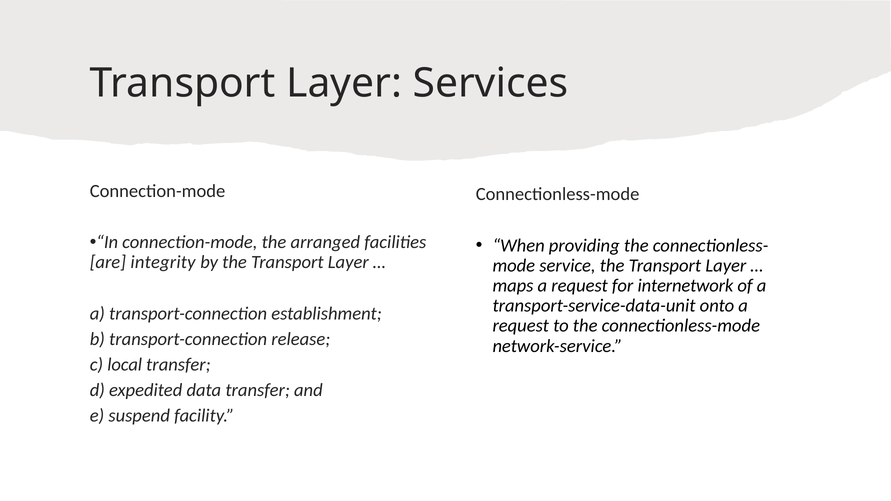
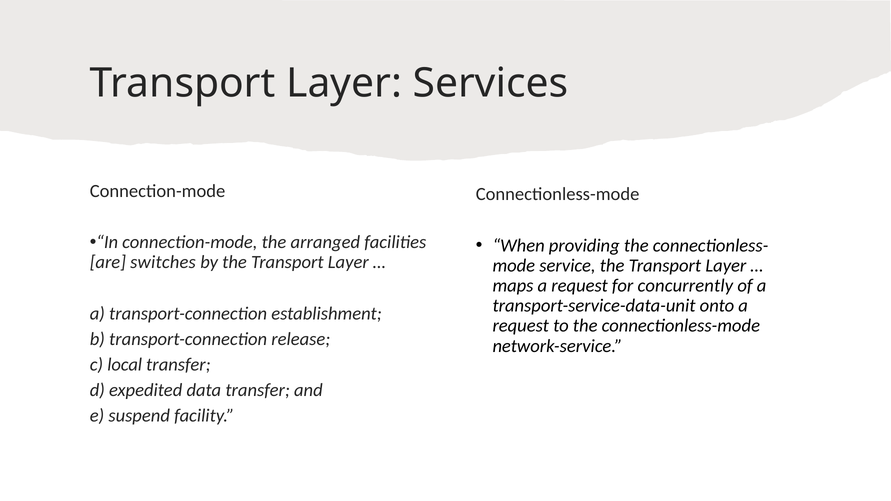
integrity: integrity -> switches (163, 262)
internetwork: internetwork -> concurrently (685, 286)
